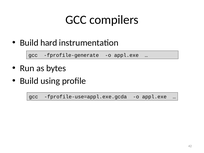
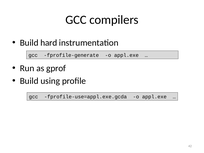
bytes: bytes -> gprof (56, 68)
